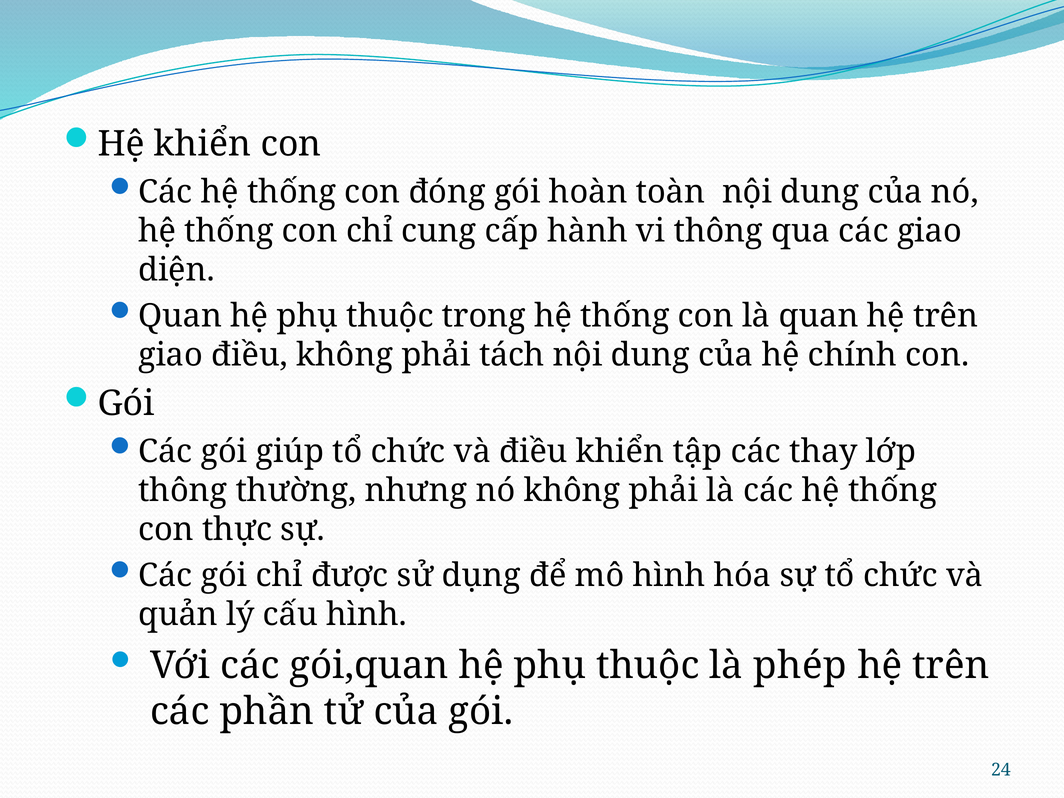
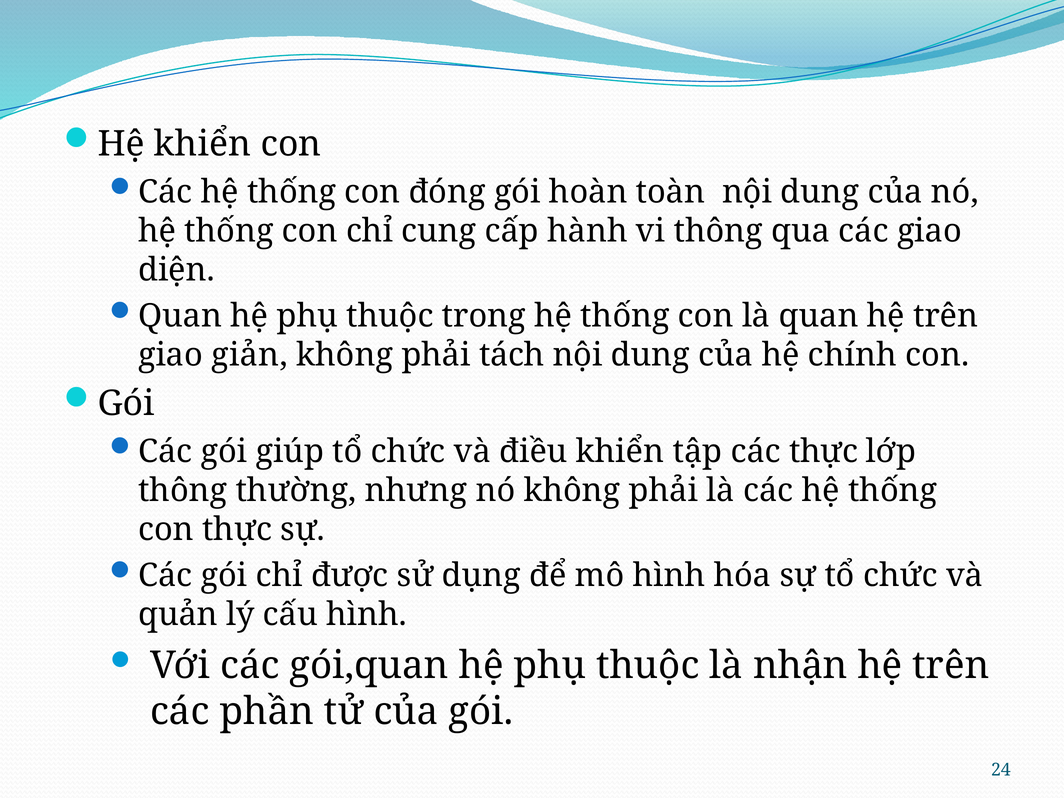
giao điều: điều -> giản (250, 355)
các thay: thay -> thực (824, 451)
phép: phép -> nhận (800, 666)
